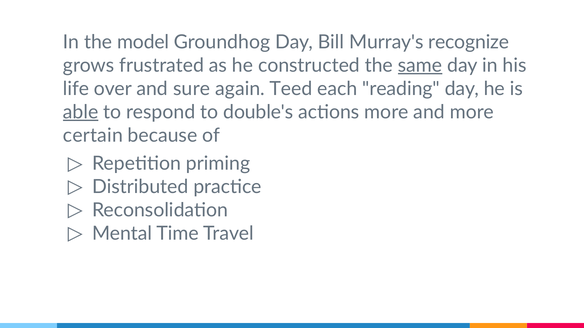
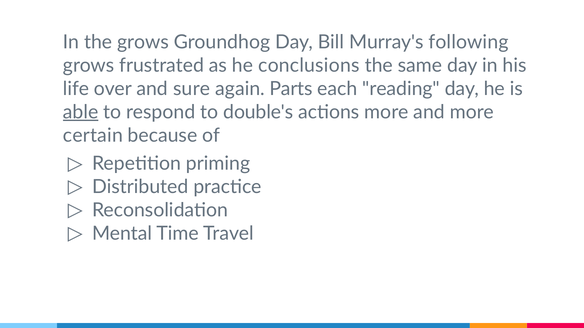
the model: model -> grows (143, 42)
recognize: recognize -> following (469, 42)
constructed: constructed -> conclusions (309, 65)
same underline: present -> none (420, 65)
Teed: Teed -> Parts (291, 89)
